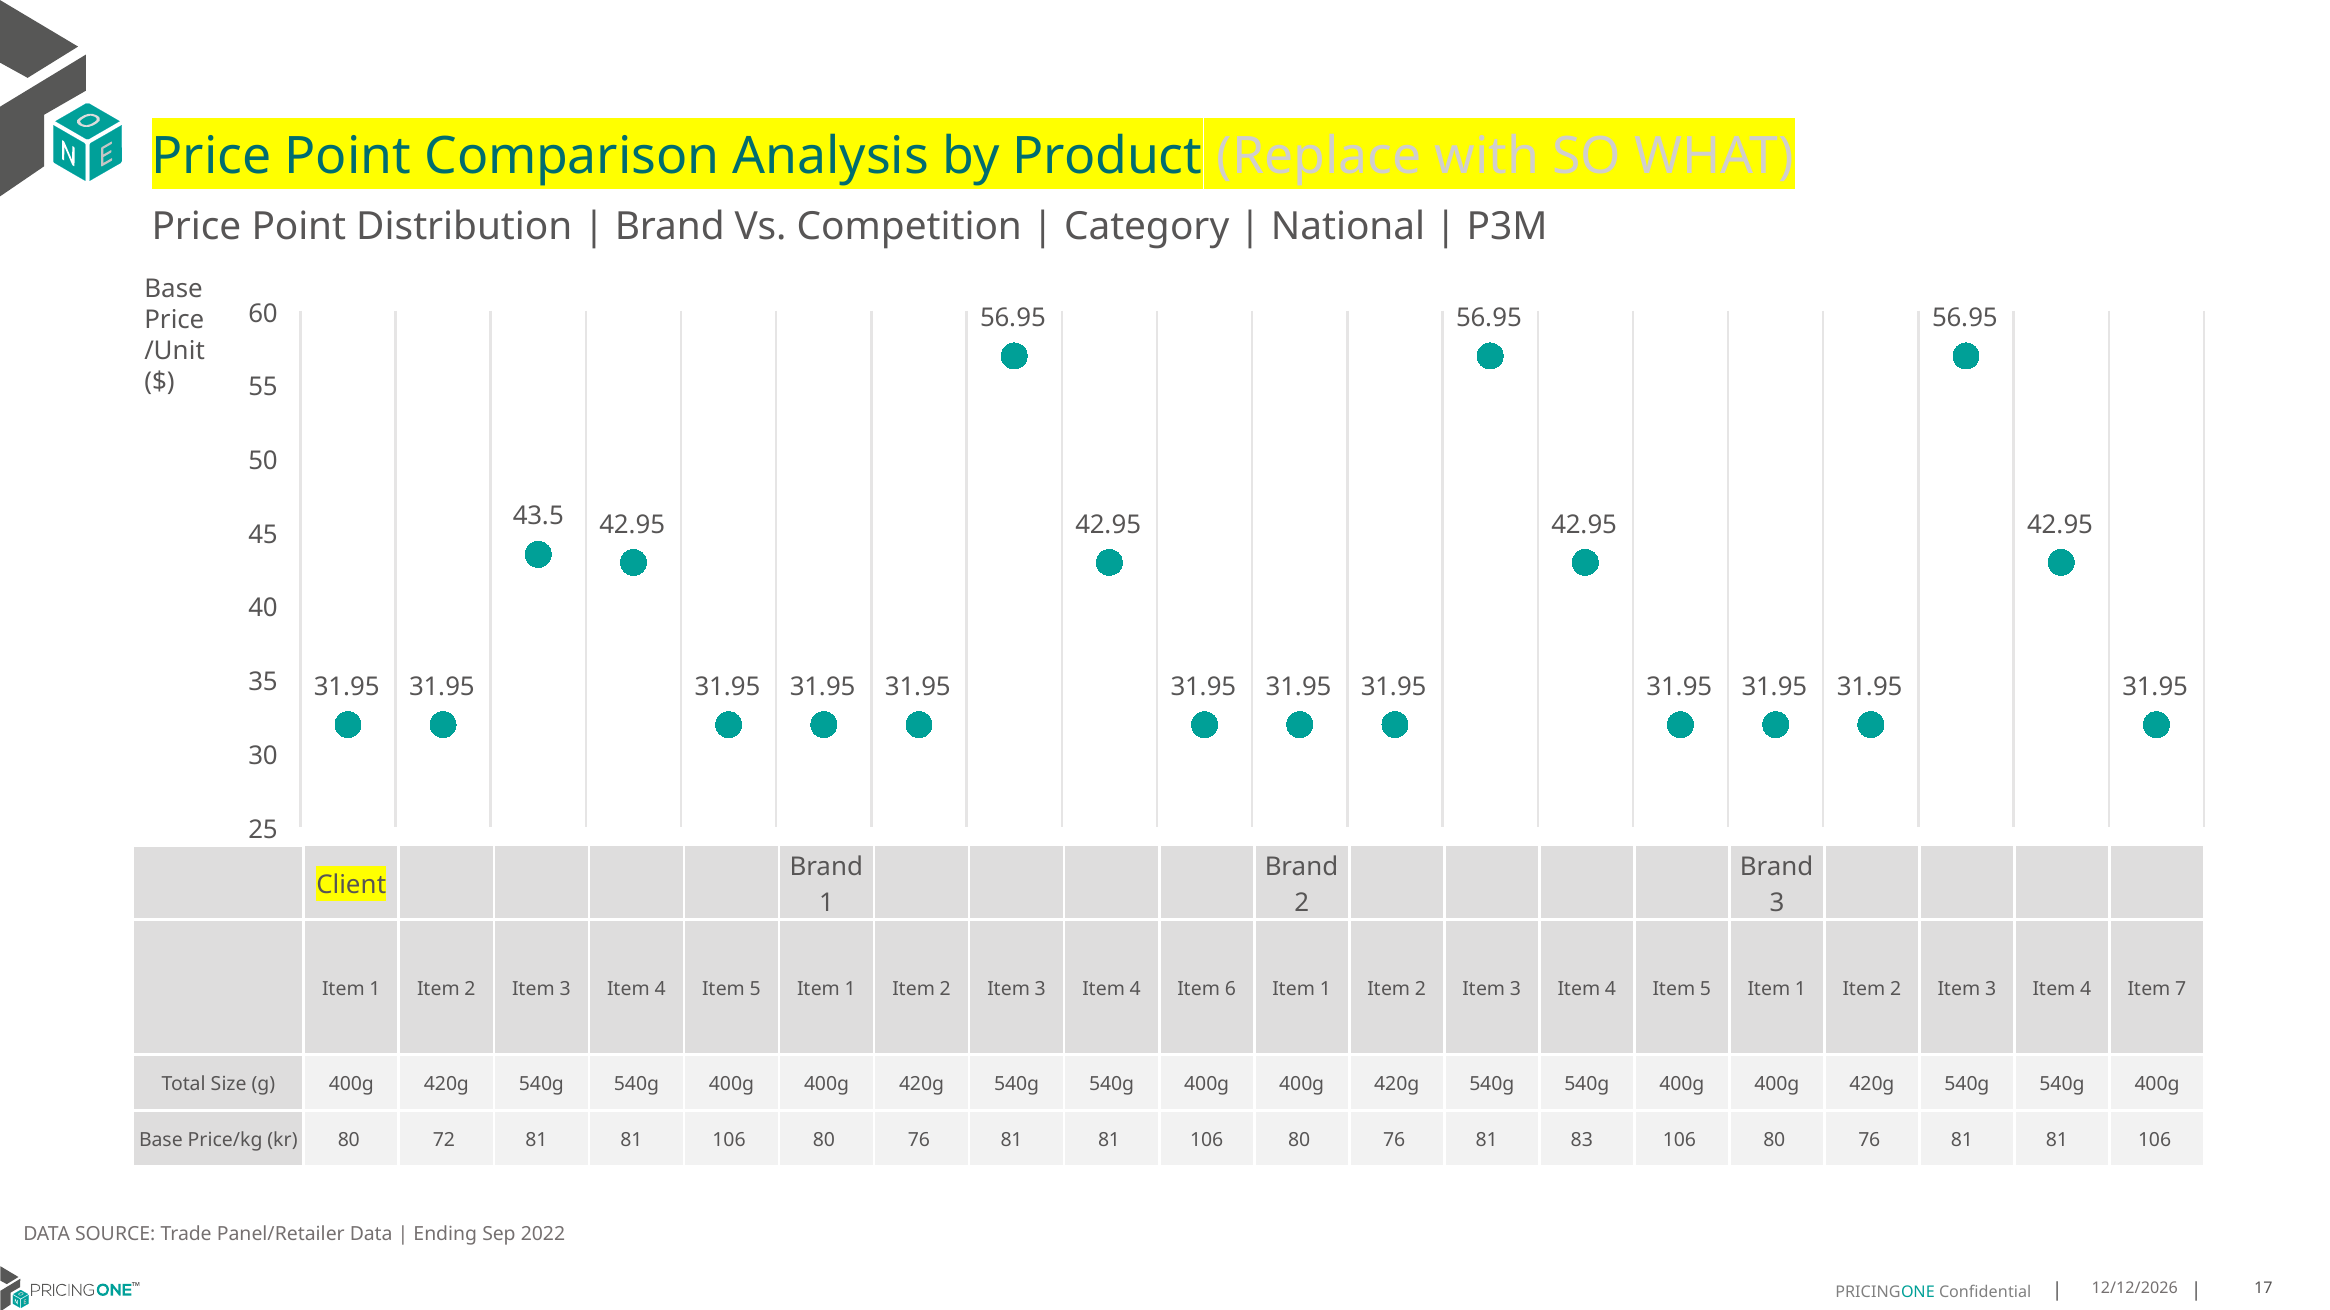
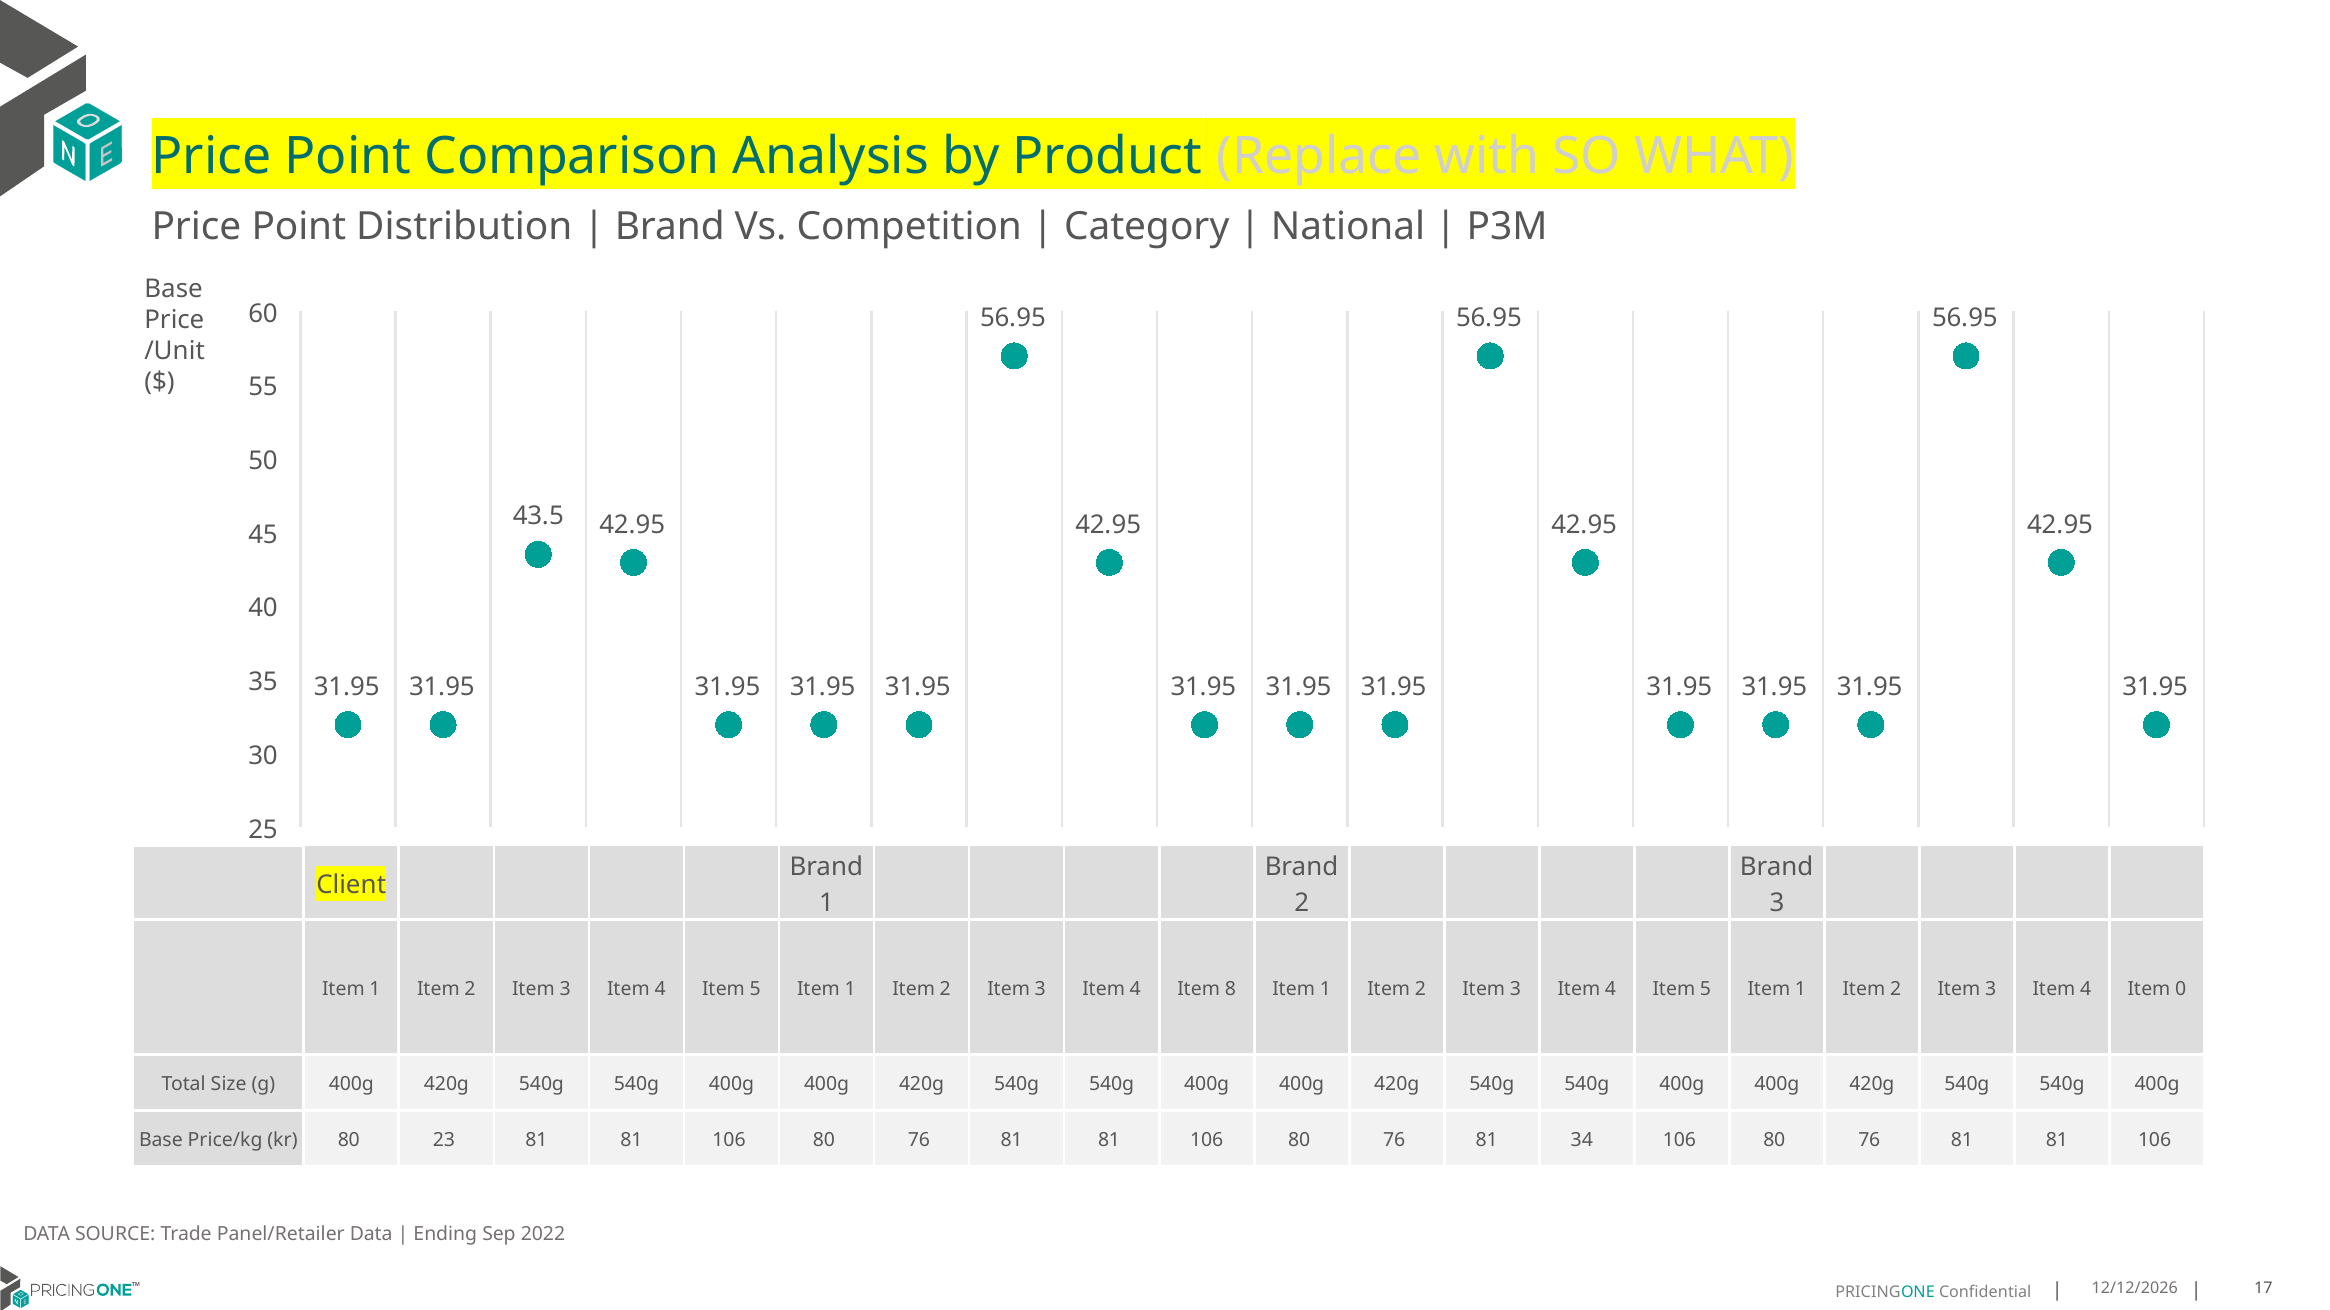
6: 6 -> 8 (1230, 989)
7: 7 -> 0 (2181, 989)
72: 72 -> 23 (444, 1140)
83: 83 -> 34 (1582, 1140)
